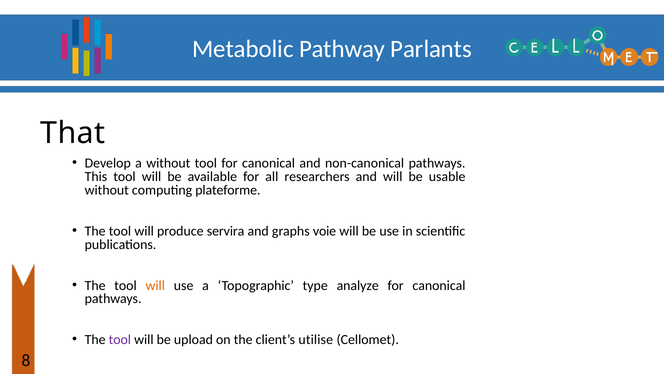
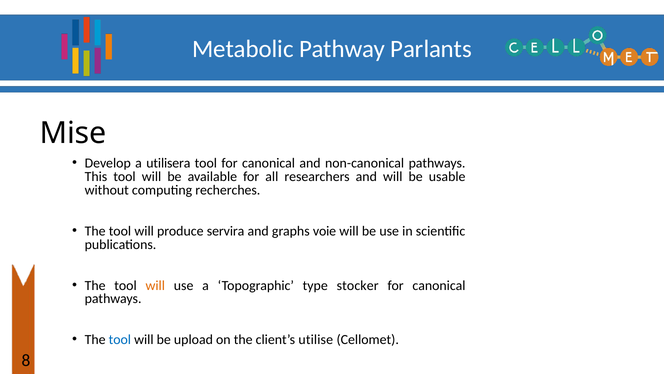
That: That -> Mise (73, 133)
a without: without -> utilisera (168, 163)
plateforme: plateforme -> recherches (228, 190)
analyze: analyze -> stocker (358, 285)
tool colour: purple -> blue (120, 339)
